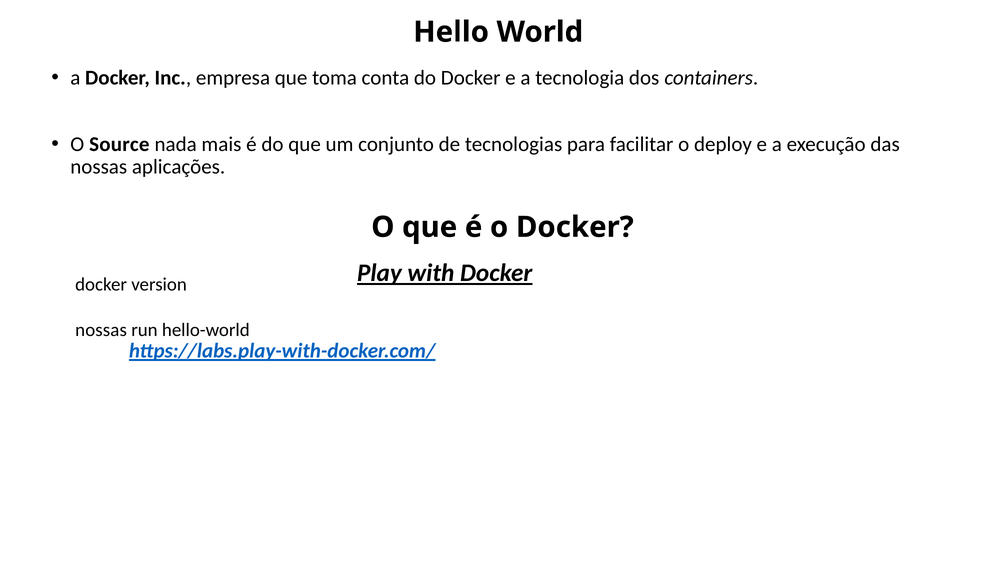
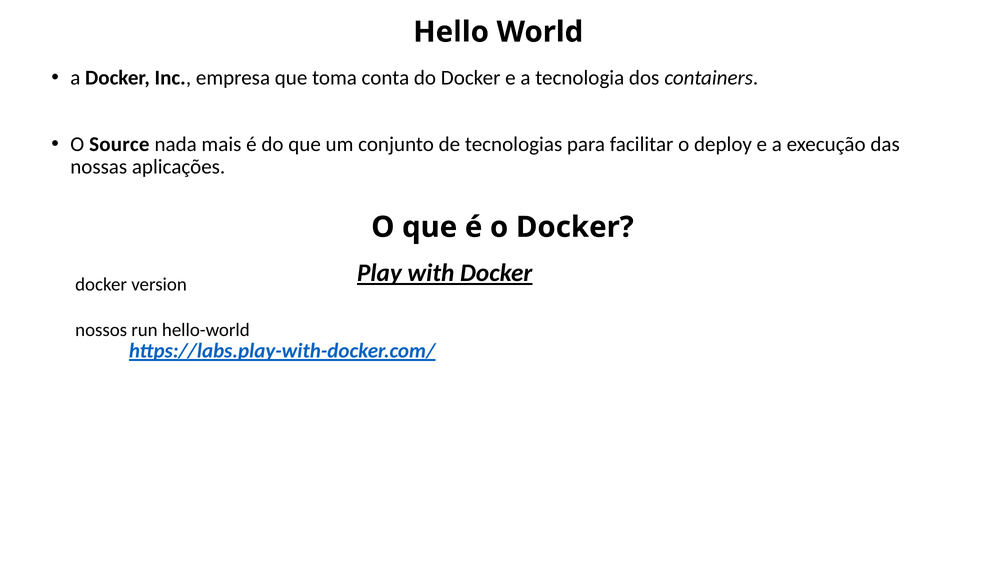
nossas: nossas -> nossos (101, 330)
